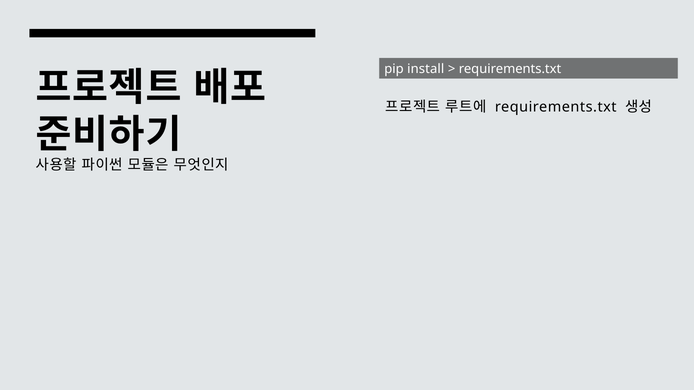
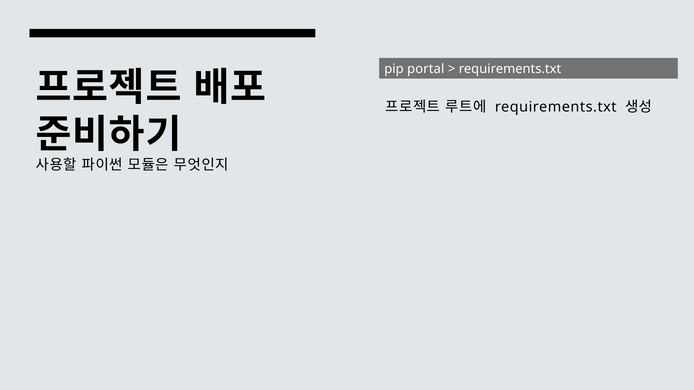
install: install -> portal (426, 69)
